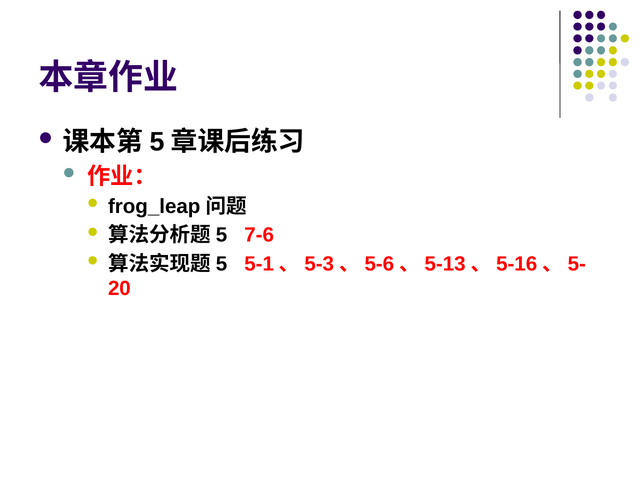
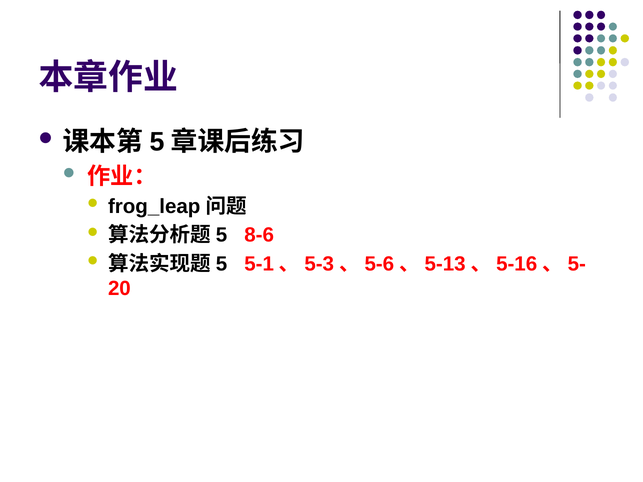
7-6: 7-6 -> 8-6 (259, 235)
